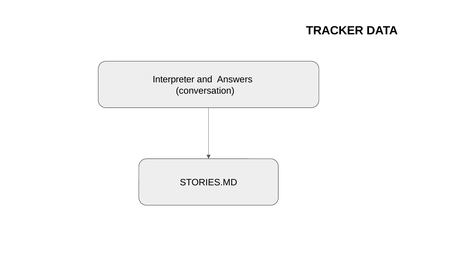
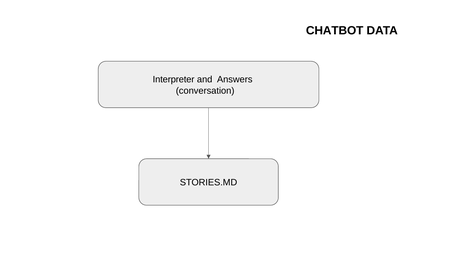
TRACKER: TRACKER -> CHATBOT (335, 31)
